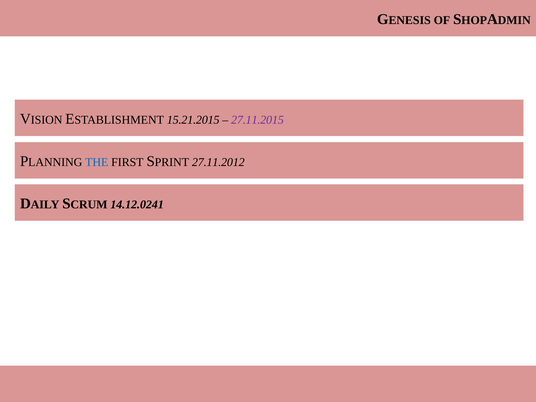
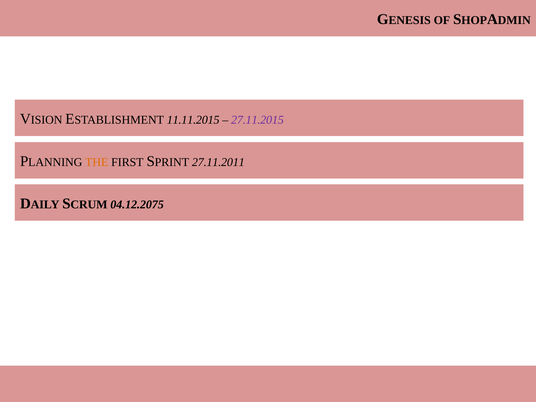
15.21.2015: 15.21.2015 -> 11.11.2015 (193, 120)
THE colour: blue -> orange (97, 162)
27.11.2012: 27.11.2012 -> 27.11.2011 (218, 162)
14.12.0241: 14.12.0241 -> 04.12.2075 (137, 205)
